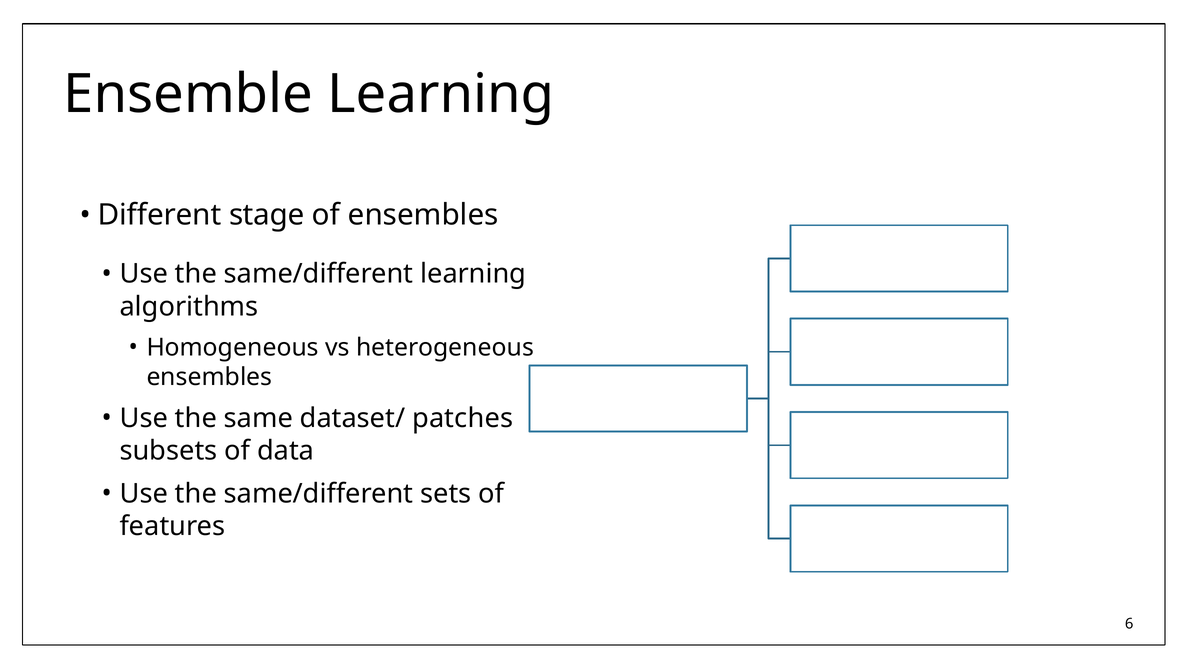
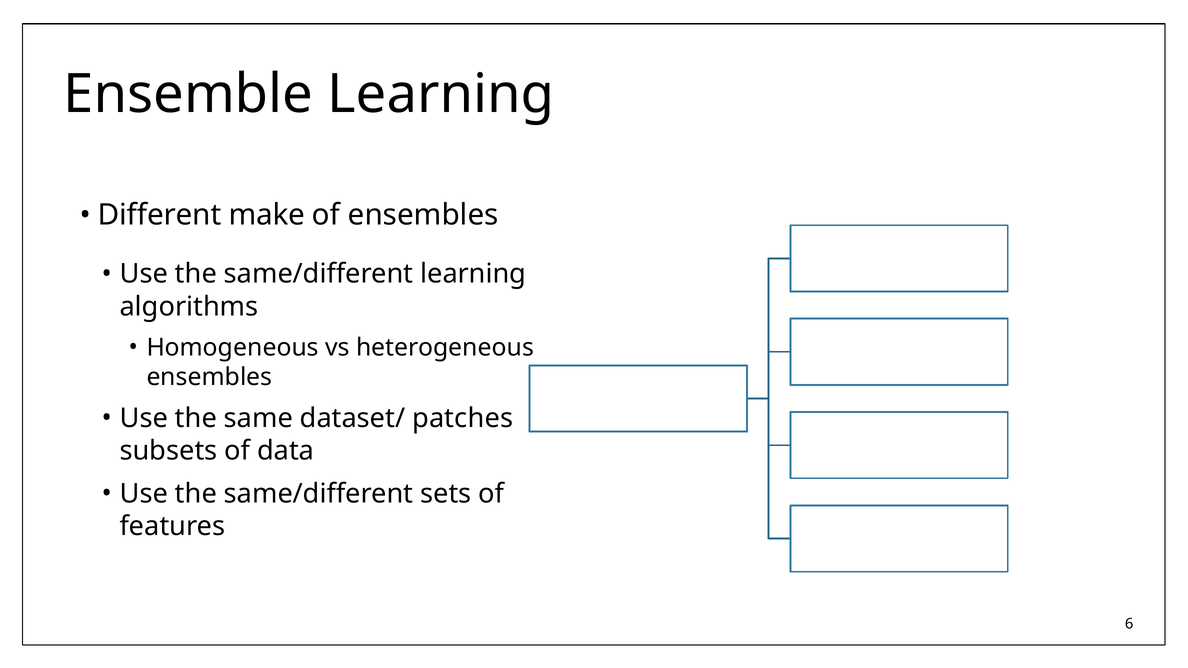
stage: stage -> make (267, 215)
